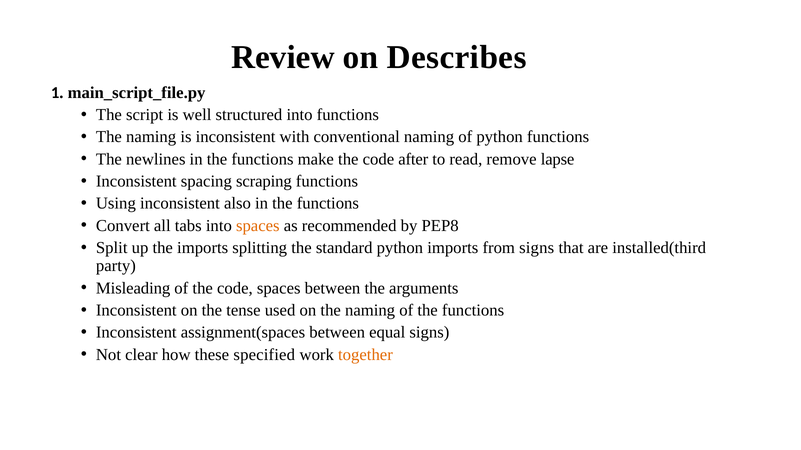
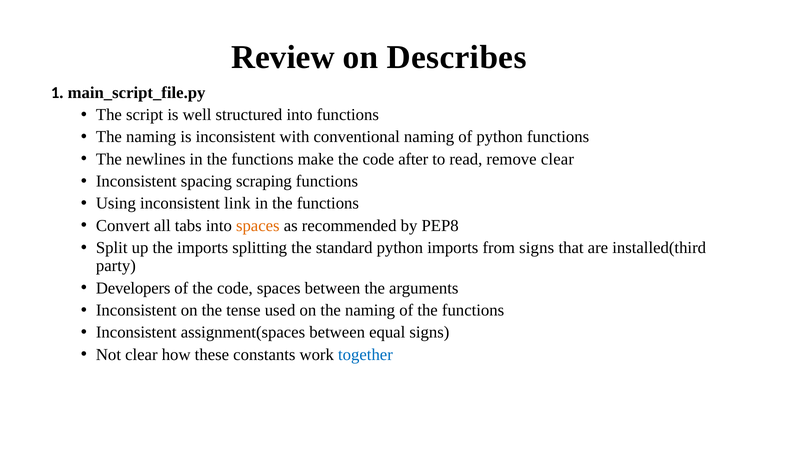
remove lapse: lapse -> clear (557, 159)
also: also -> link (237, 204)
Misleading: Misleading -> Developers (133, 288)
specified: specified -> constants (264, 355)
together colour: orange -> blue (365, 355)
